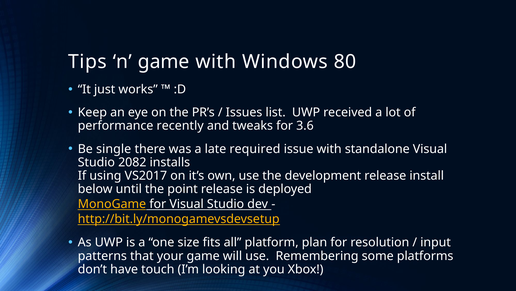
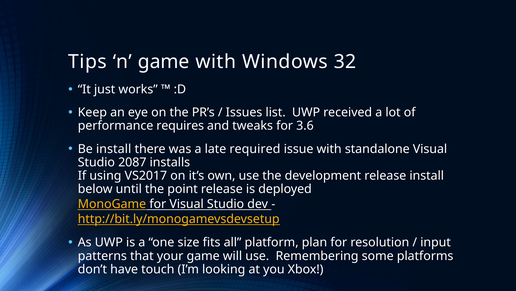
80: 80 -> 32 (345, 62)
recently: recently -> requires (180, 126)
Be single: single -> install (114, 149)
2082: 2082 -> 2087 (132, 162)
